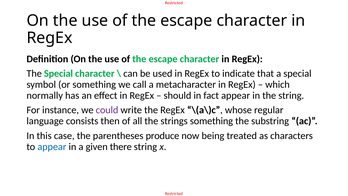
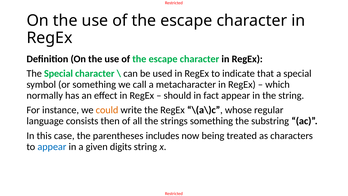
could colour: purple -> orange (107, 110)
produce: produce -> includes (162, 136)
there: there -> digits (121, 146)
